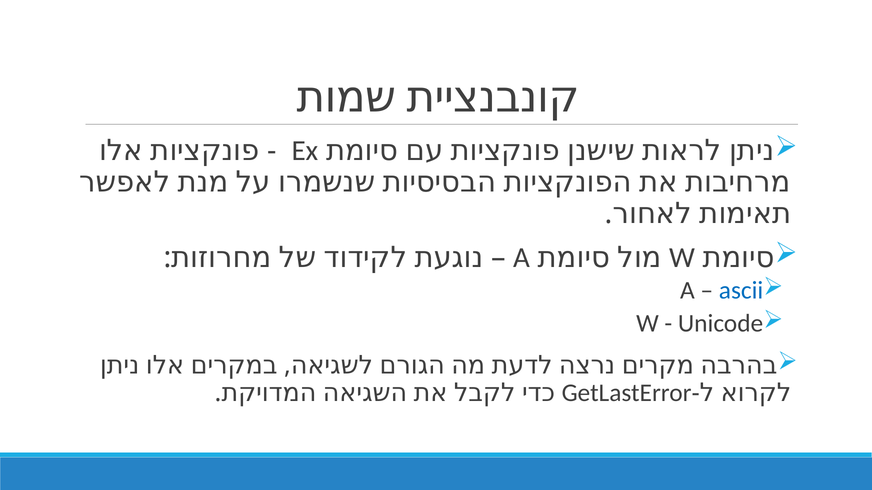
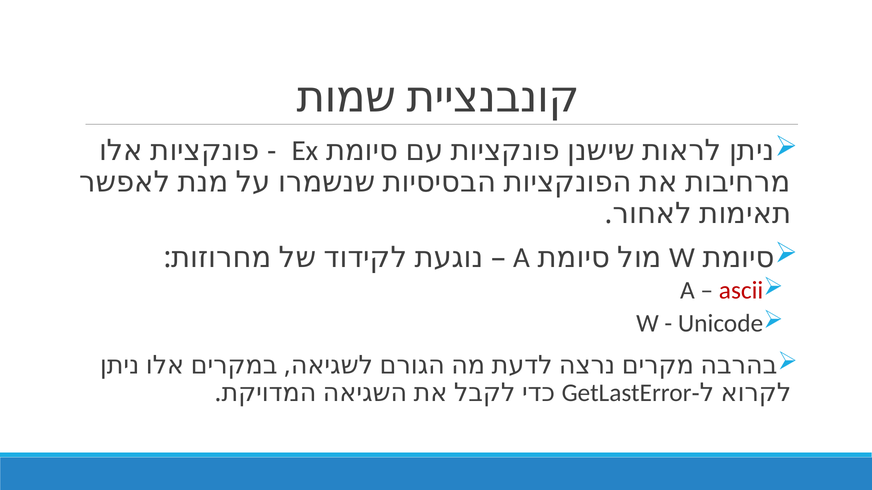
ascii colour: blue -> red (741, 291)
